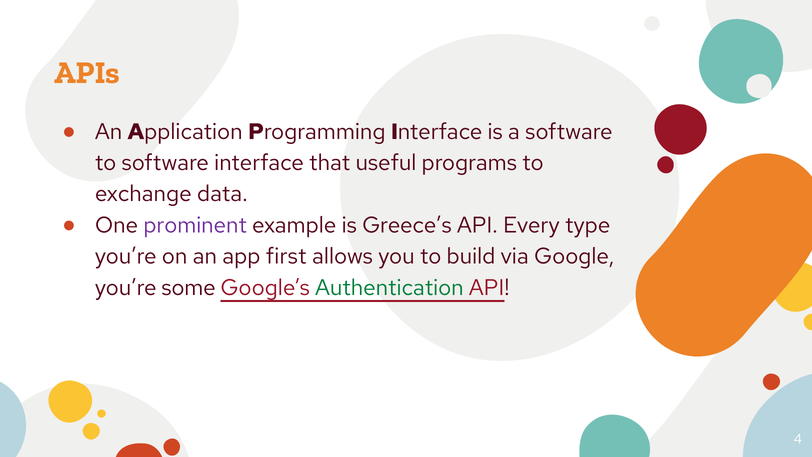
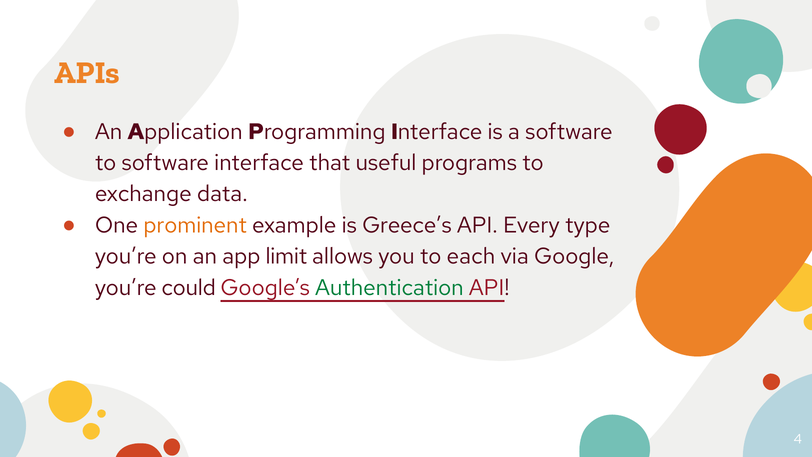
prominent colour: purple -> orange (195, 225)
first: first -> limit (286, 256)
build: build -> each (471, 256)
some: some -> could (189, 288)
